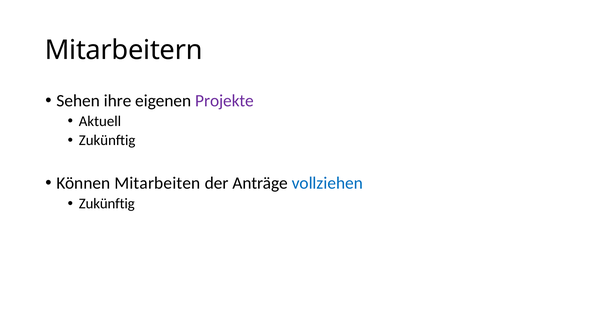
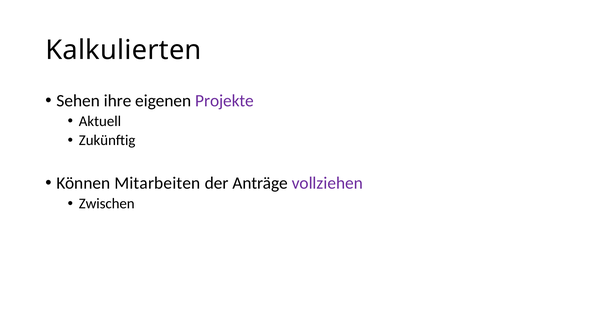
Mitarbeitern: Mitarbeitern -> Kalkulierten (123, 50)
vollziehen colour: blue -> purple (327, 183)
Zukünftig: Zukünftig -> Zwischen (107, 204)
